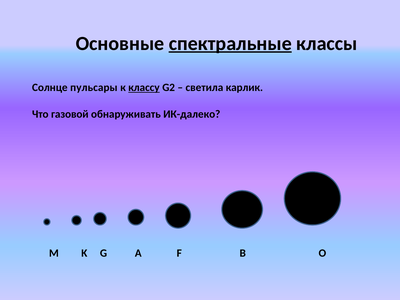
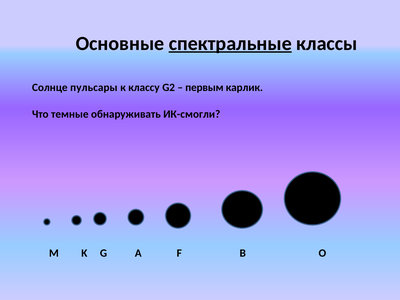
классу underline: present -> none (144, 88)
светила: светила -> первым (204, 88)
газовой: газовой -> темные (70, 114)
ИК-далеко: ИК-далеко -> ИК-смогли (192, 114)
